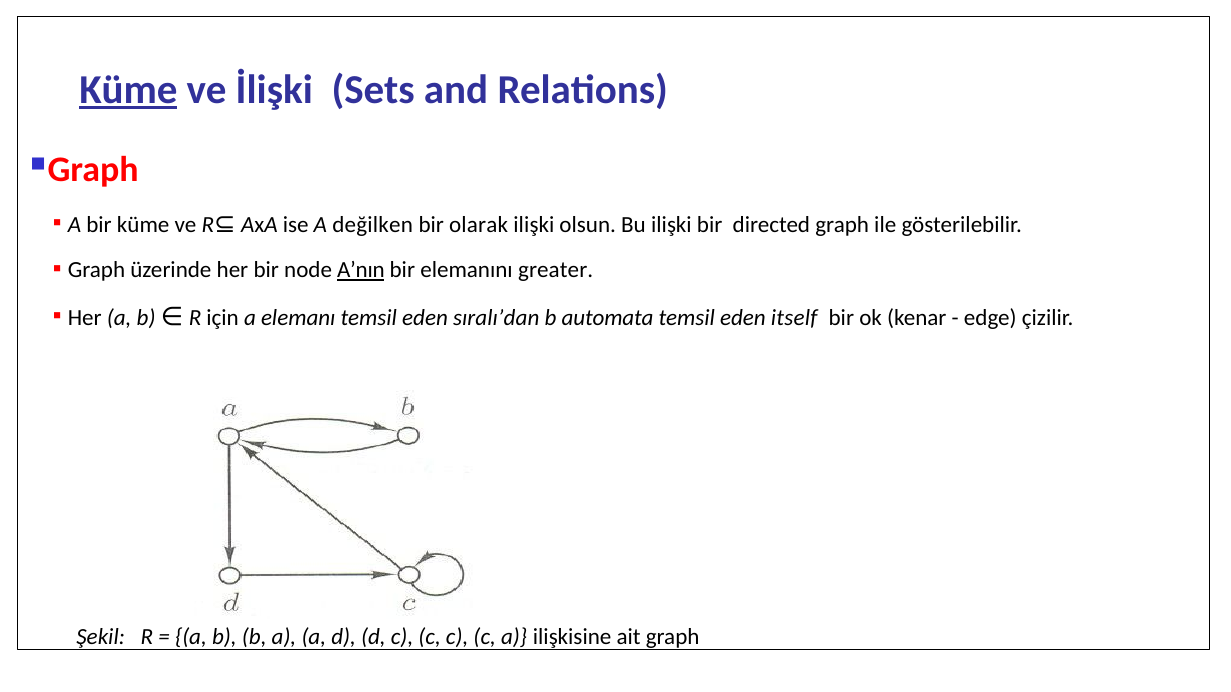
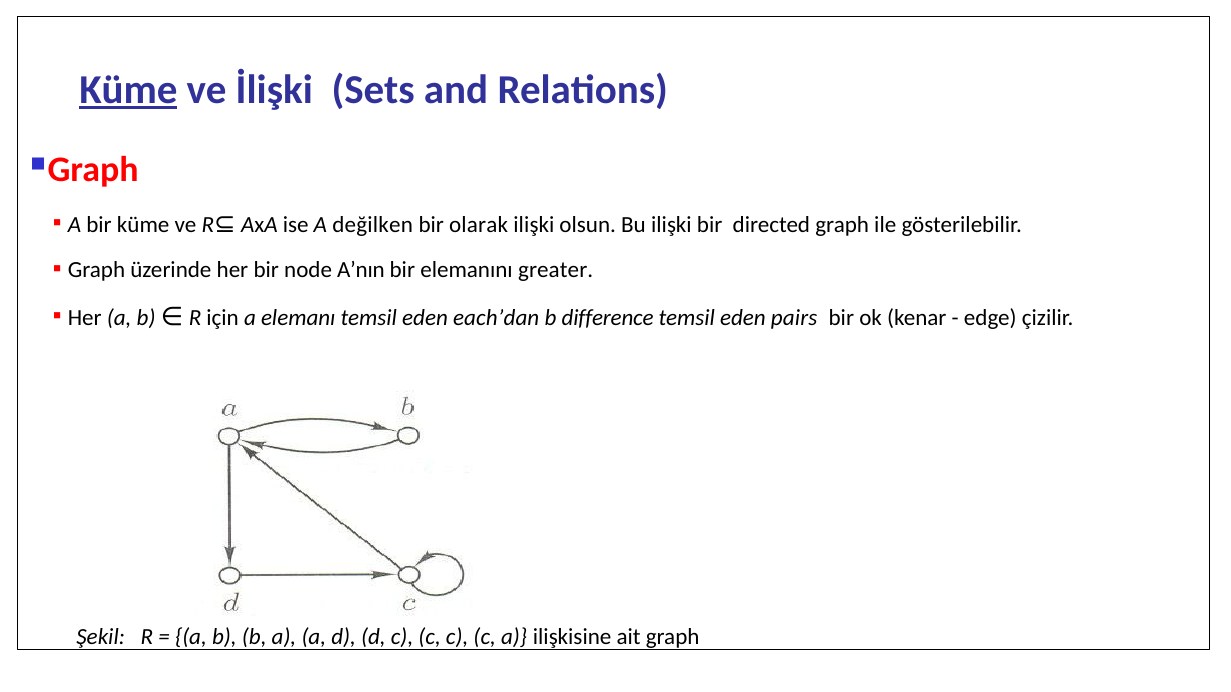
A’nın underline: present -> none (361, 270)
sıralı’dan: sıralı’dan -> each’dan (496, 318)
automata: automata -> difference (608, 318)
itself: itself -> pairs (794, 318)
